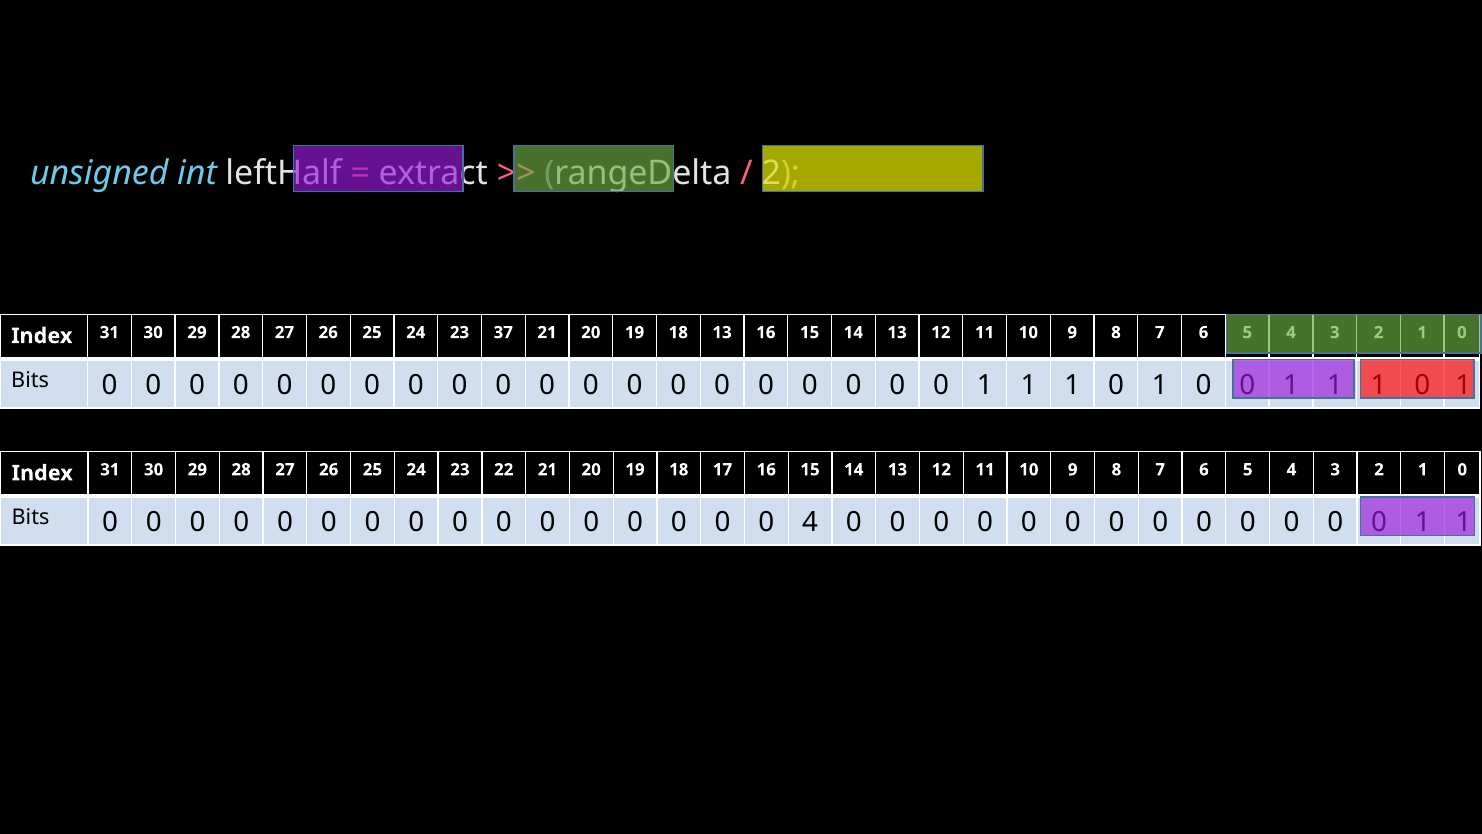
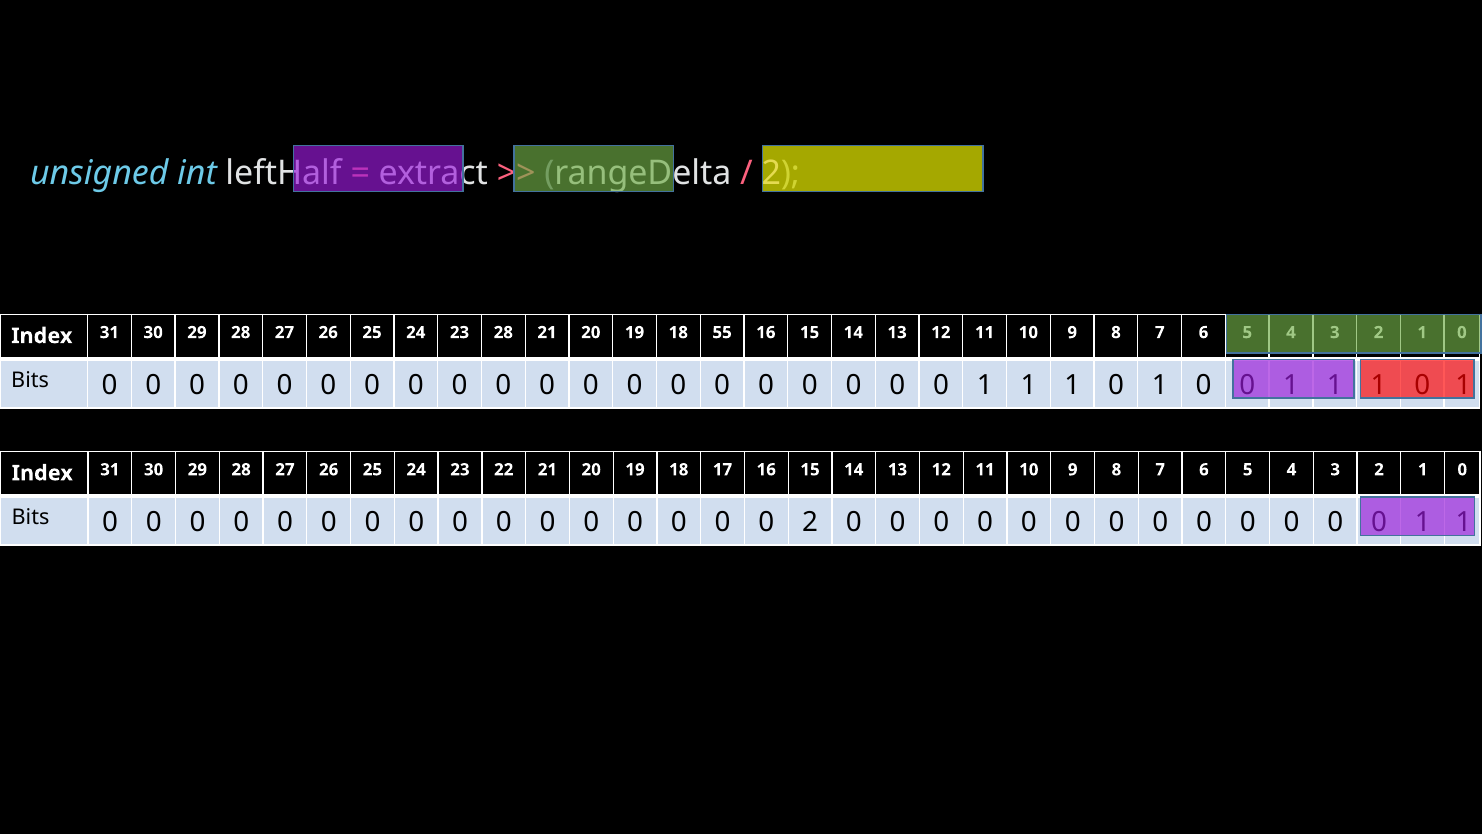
23 37: 37 -> 28 (503, 332)
18 13: 13 -> 55 (722, 332)
0 4: 4 -> 2 (810, 522)
